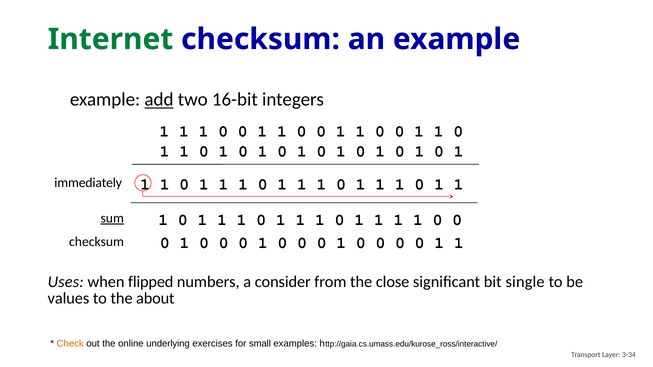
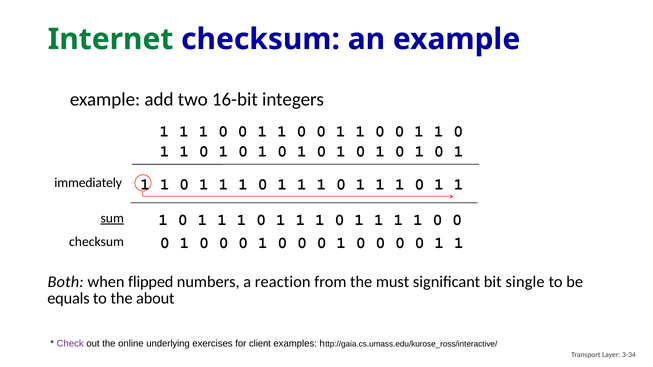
add underline: present -> none (159, 100)
Uses: Uses -> Both (66, 282)
consider: consider -> reaction (283, 282)
close: close -> must (393, 282)
values: values -> equals (68, 299)
Check colour: orange -> purple (70, 344)
small: small -> client (260, 344)
